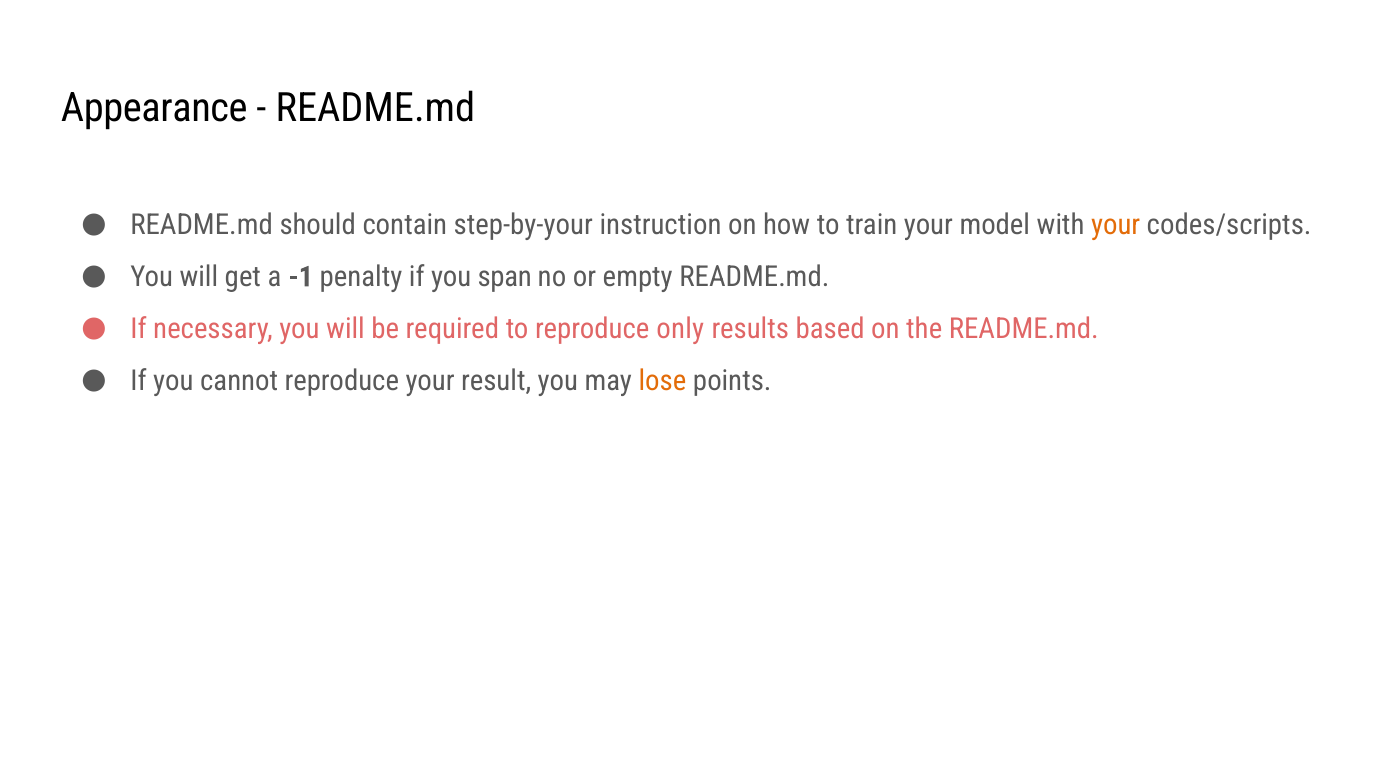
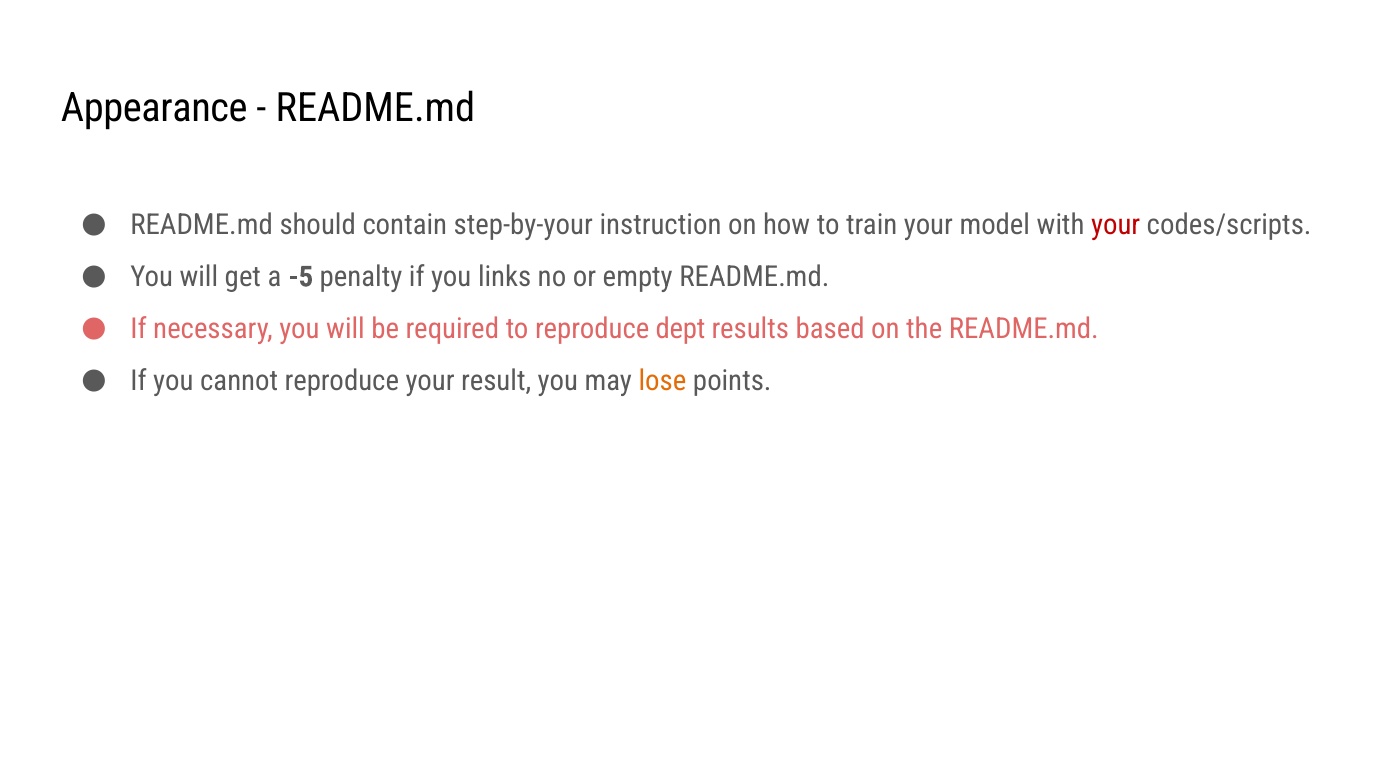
your colour: orange -> red (1116, 225)
-1: -1 -> -5 (301, 277)
span: span -> links (505, 277)
only: only -> dept (681, 329)
